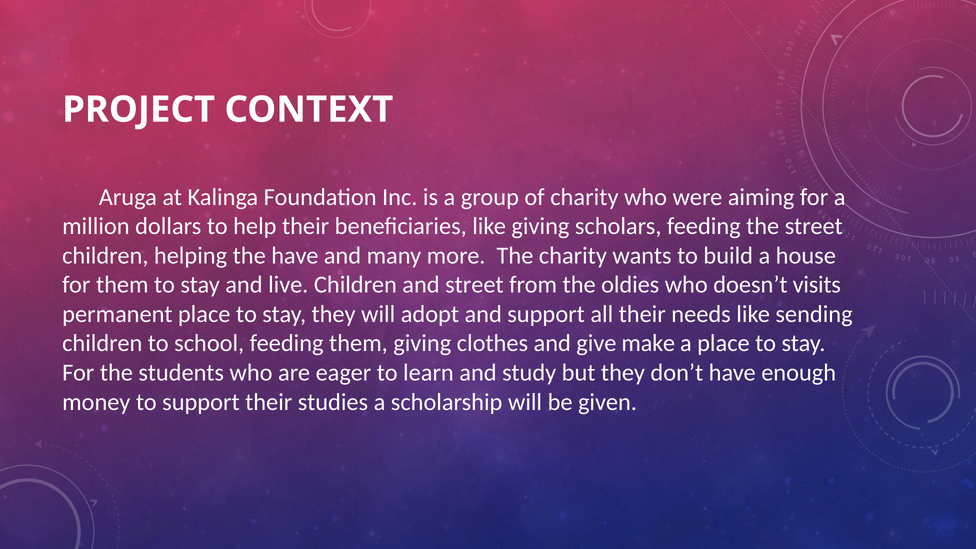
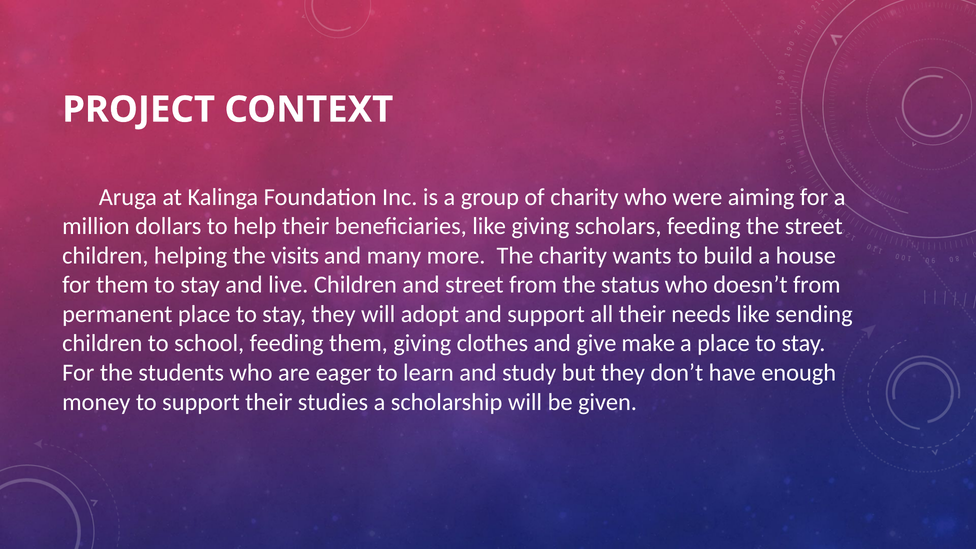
the have: have -> visits (295, 256)
oldies: oldies -> status (630, 285)
doesn’t visits: visits -> from (817, 285)
